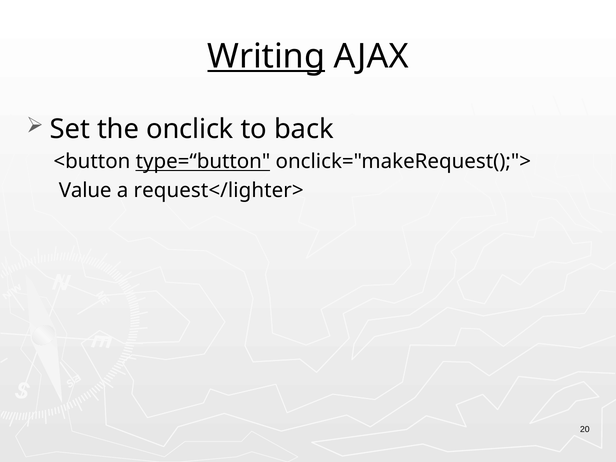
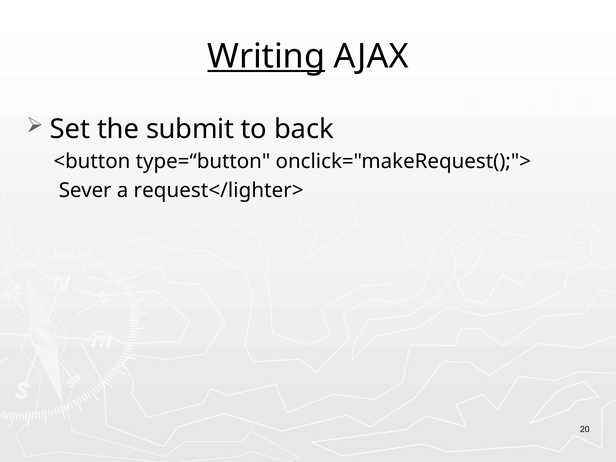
onclick: onclick -> submit (190, 129)
type=“button underline: present -> none (203, 162)
Value: Value -> Sever (85, 190)
